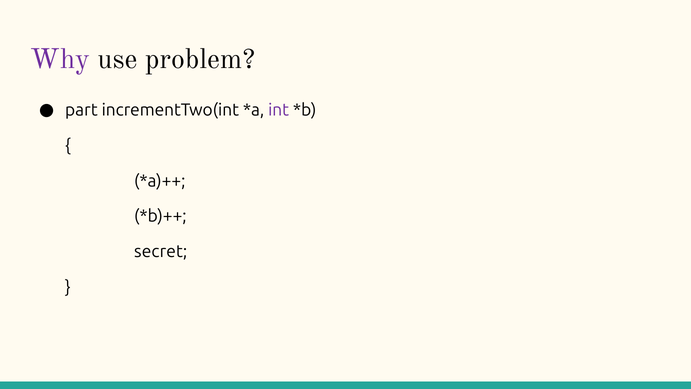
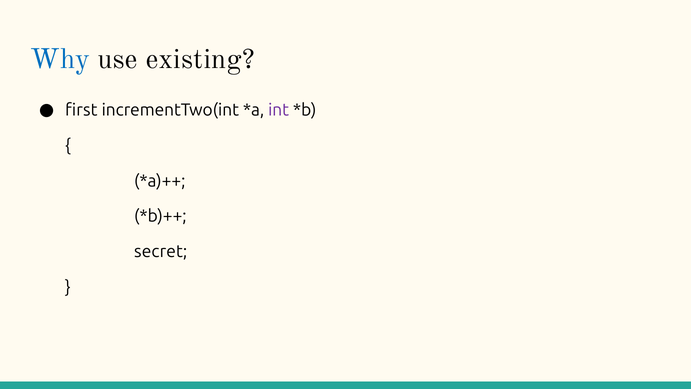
Why colour: purple -> blue (60, 59)
problem: problem -> existing (200, 59)
part: part -> first (81, 110)
